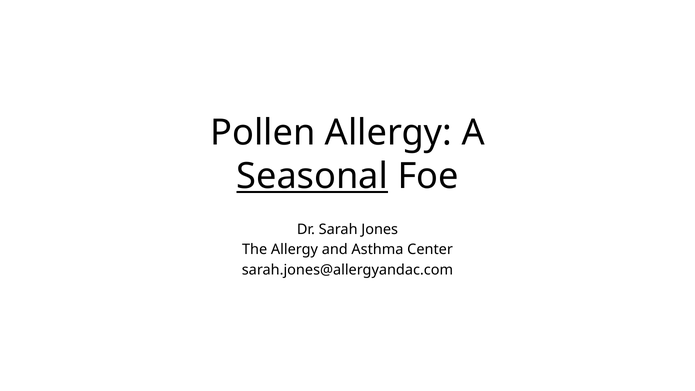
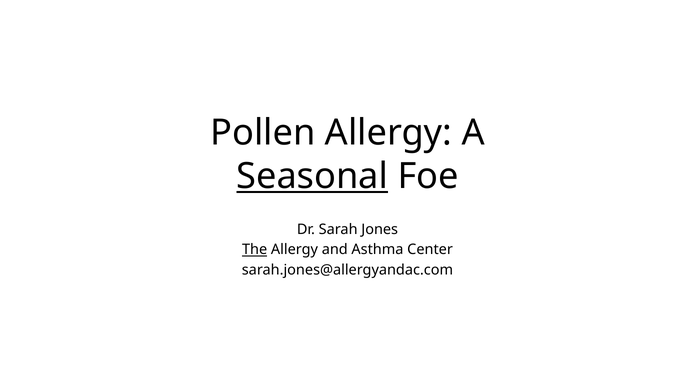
The underline: none -> present (255, 250)
